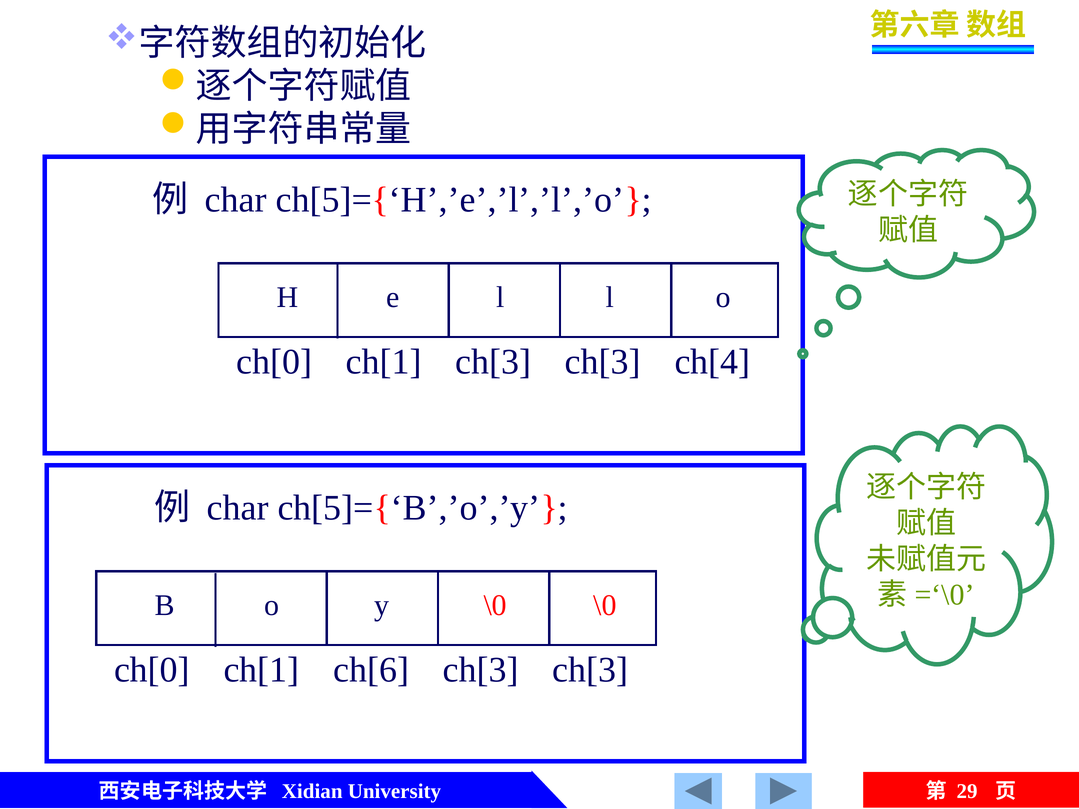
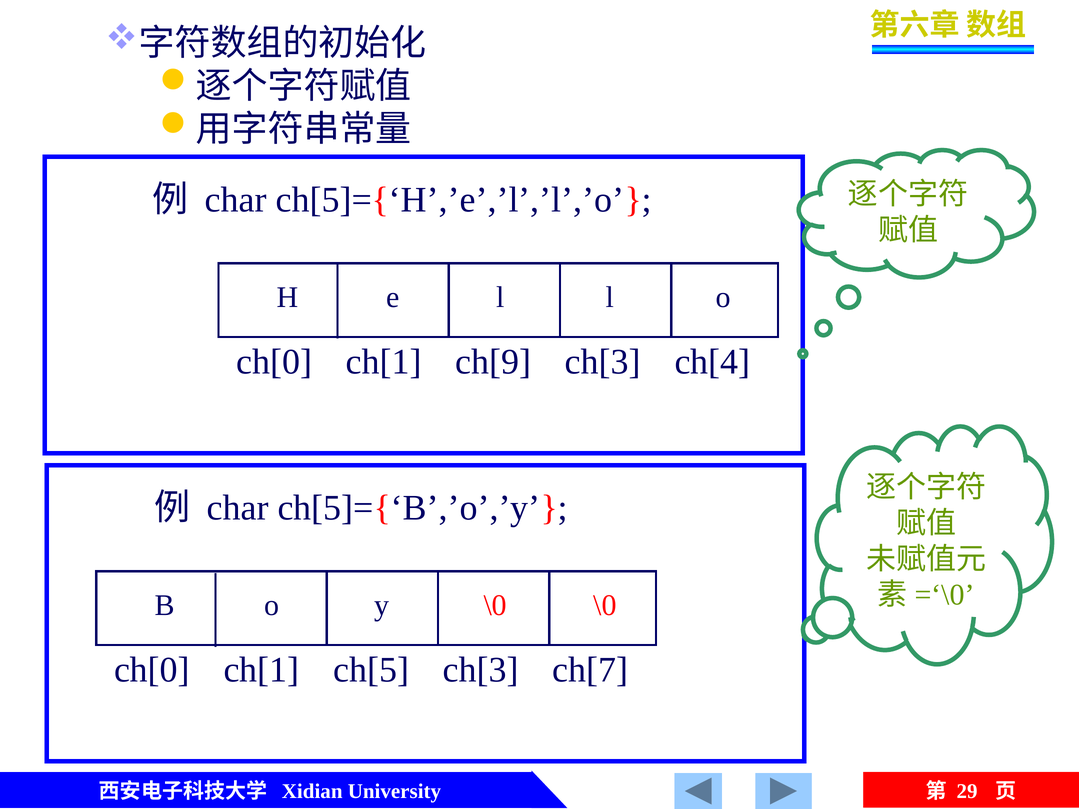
ch[1 ch[3: ch[3 -> ch[9 (493, 362)
ch[6: ch[6 -> ch[5 (371, 670)
ch[3: ch[3 -> ch[7 (590, 670)
